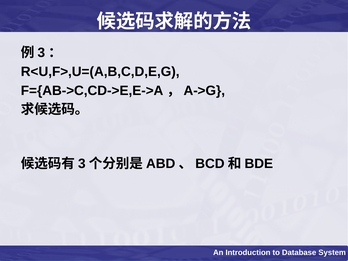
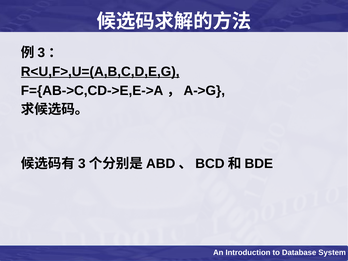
R<U,F>,U=(A,B,C,D,E,G underline: none -> present (100, 72)
